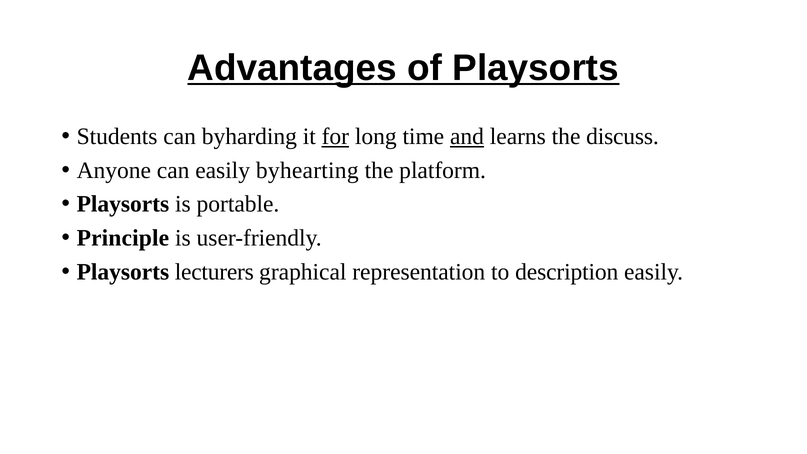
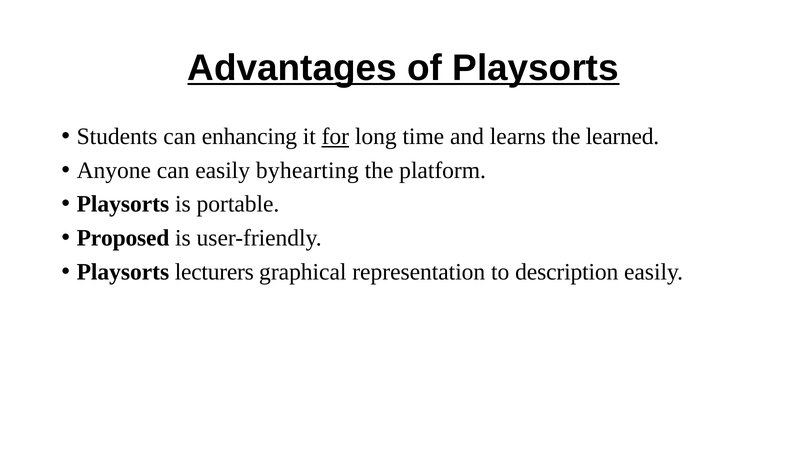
byharding: byharding -> enhancing (249, 136)
and underline: present -> none (467, 136)
discuss: discuss -> learned (623, 136)
Principle: Principle -> Proposed (123, 238)
